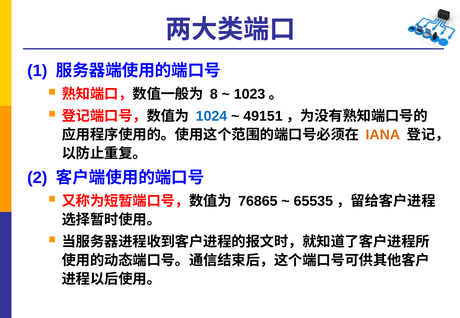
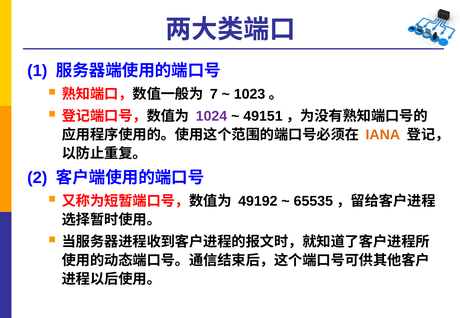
8: 8 -> 7 (214, 94)
1024 colour: blue -> purple (211, 116)
76865: 76865 -> 49192 (258, 201)
